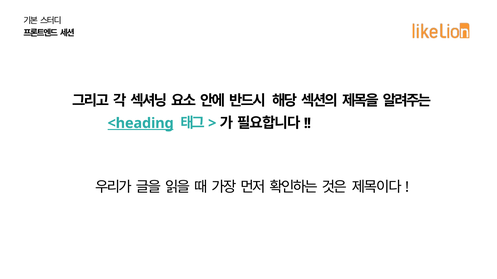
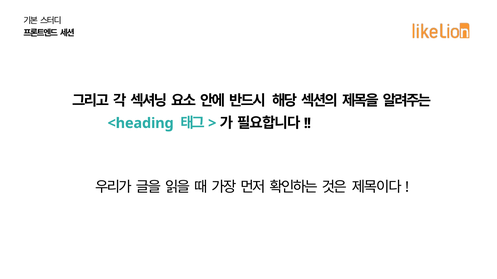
<heading underline: present -> none (141, 123)
